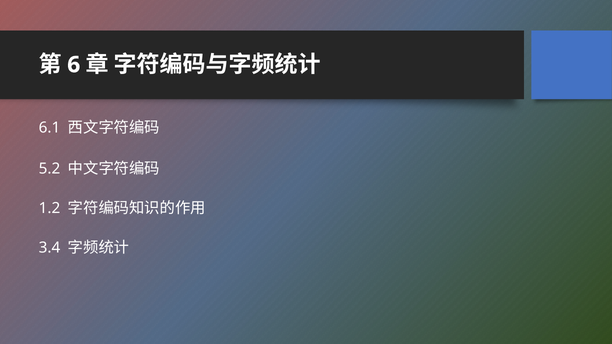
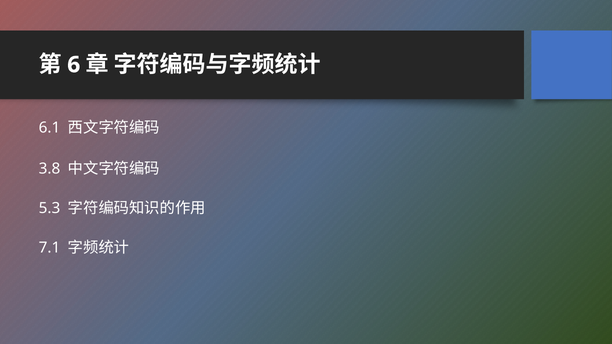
5.2: 5.2 -> 3.8 (50, 169)
1.2: 1.2 -> 5.3 (50, 208)
3.4: 3.4 -> 7.1 (50, 248)
